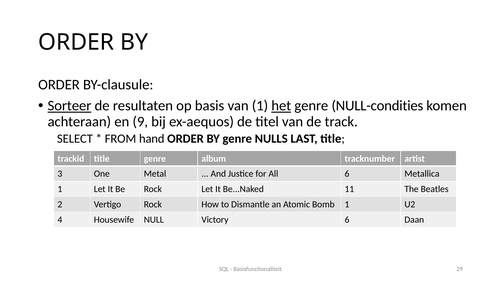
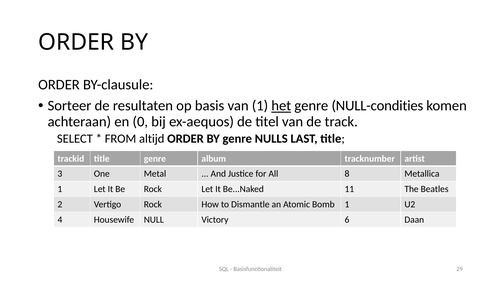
Sorteer underline: present -> none (69, 106)
9: 9 -> 0 (140, 121)
hand: hand -> altijd (152, 139)
All 6: 6 -> 8 (347, 174)
